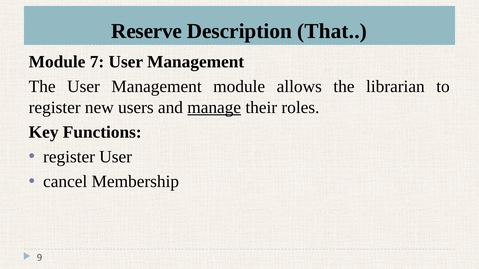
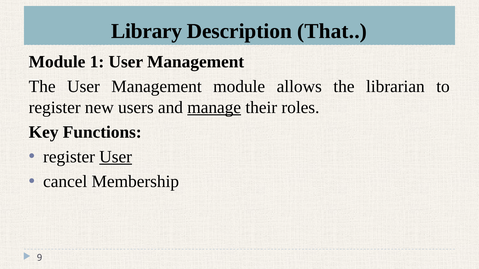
Reserve: Reserve -> Library (147, 31)
7: 7 -> 1 (97, 62)
User underline: none -> present (116, 157)
